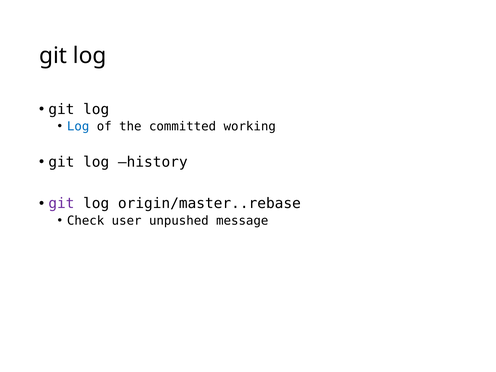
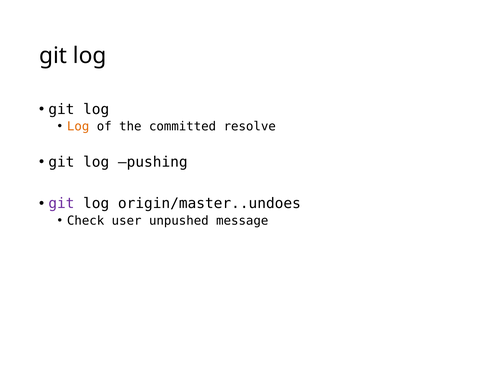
Log colour: blue -> orange (78, 126)
working: working -> resolve (250, 126)
history: history -> pushing (153, 162)
origin/master..rebase: origin/master..rebase -> origin/master..undoes (209, 204)
